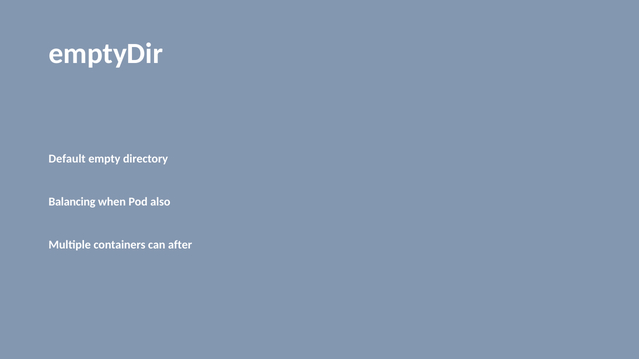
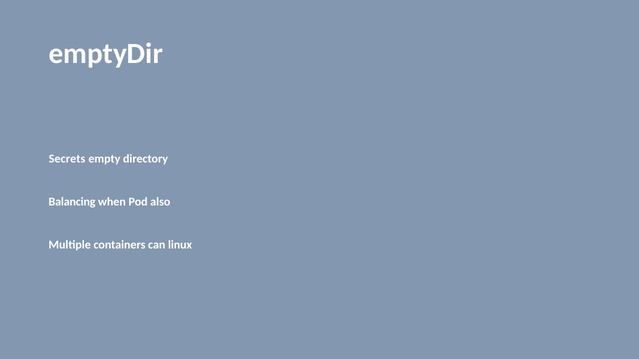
Default: Default -> Secrets (67, 159)
after: after -> linux (180, 245)
